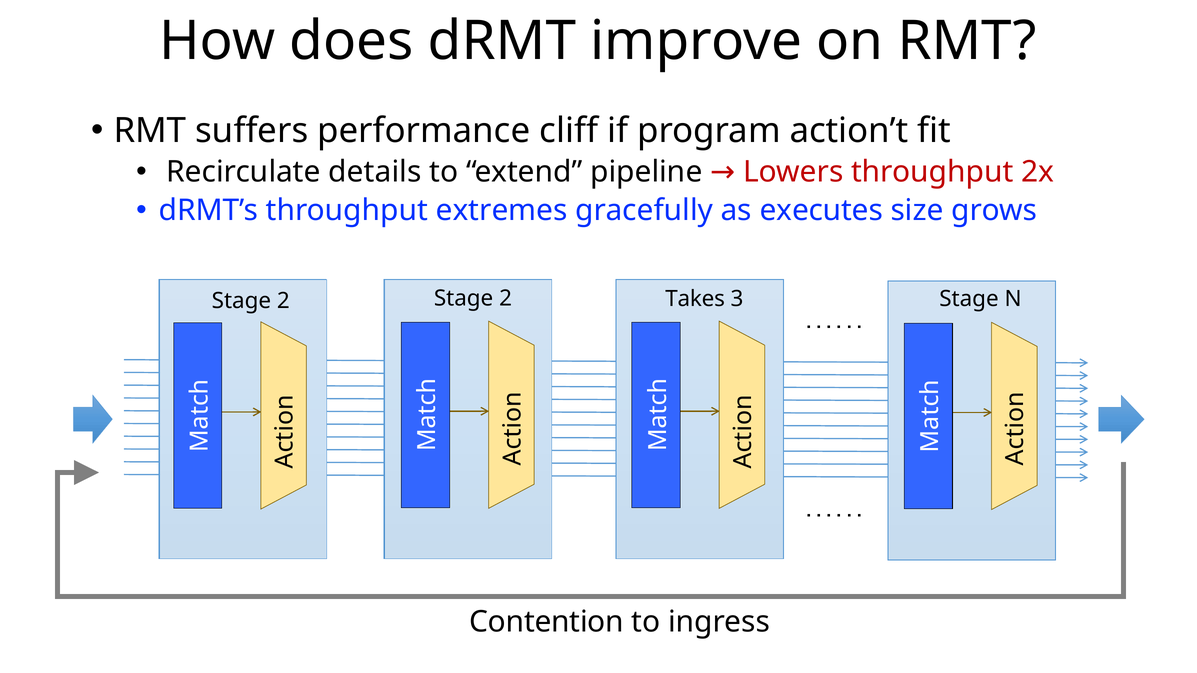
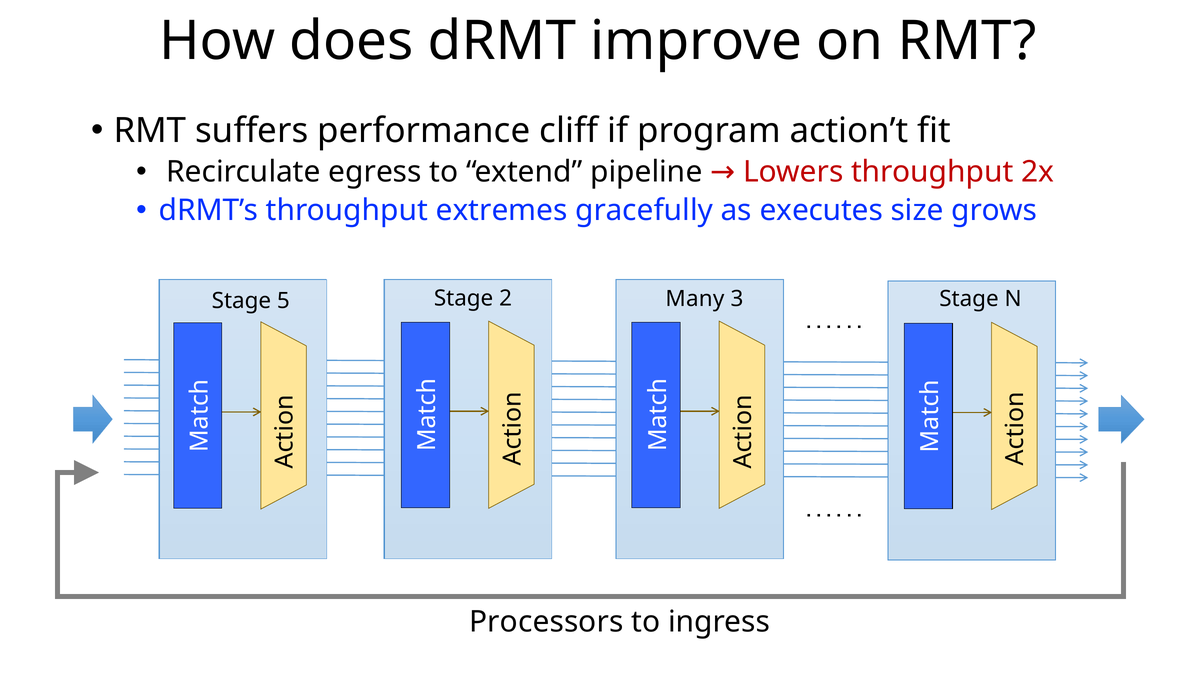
details: details -> egress (375, 172)
2: 2 -> 5 (283, 301)
Takes: Takes -> Many (695, 299)
Contention: Contention -> Processors (546, 622)
